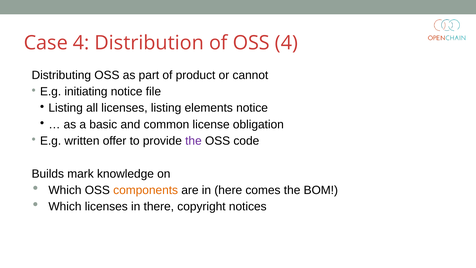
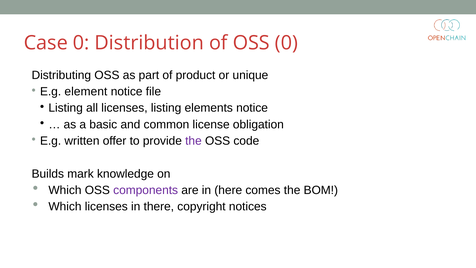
Case 4: 4 -> 0 (81, 43)
OSS 4: 4 -> 0 (286, 43)
cannot: cannot -> unique (250, 75)
initiating: initiating -> element (86, 92)
components colour: orange -> purple (146, 190)
